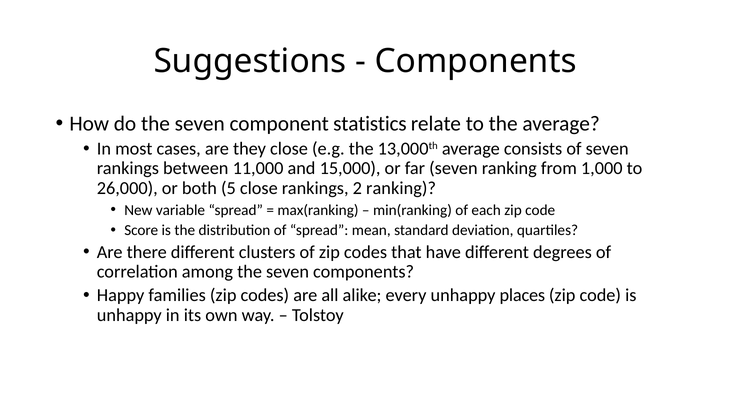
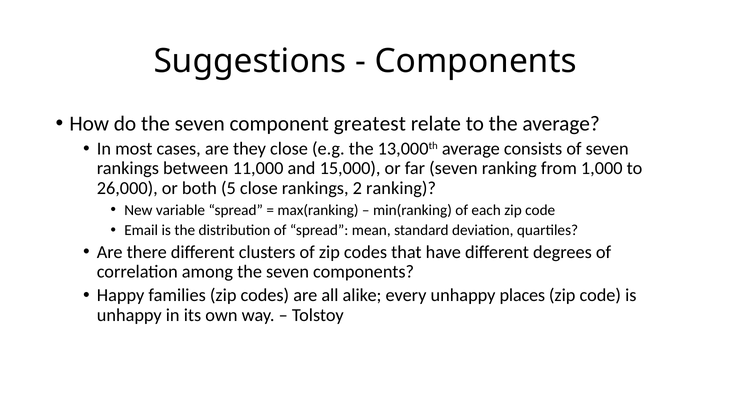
statistics: statistics -> greatest (370, 124)
Score: Score -> Email (141, 230)
